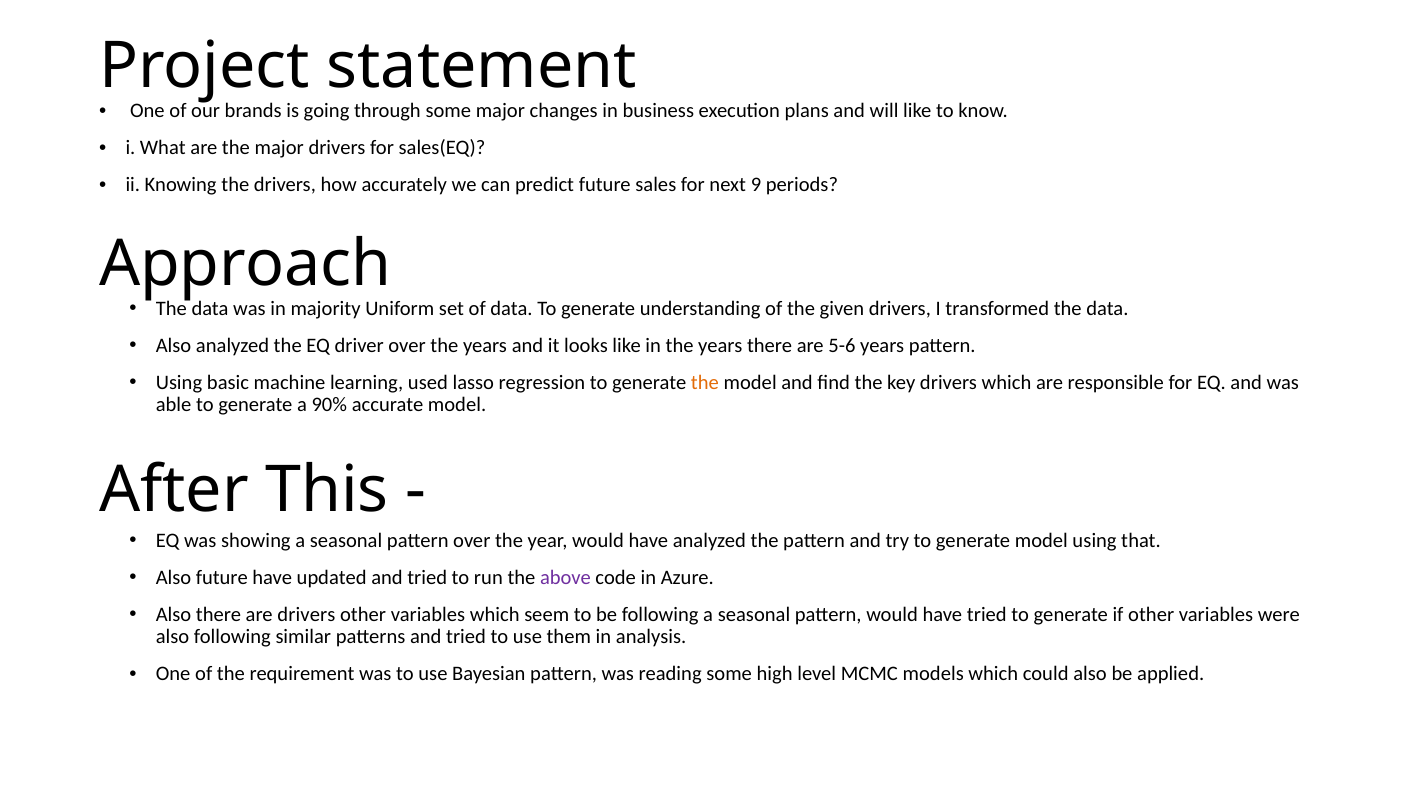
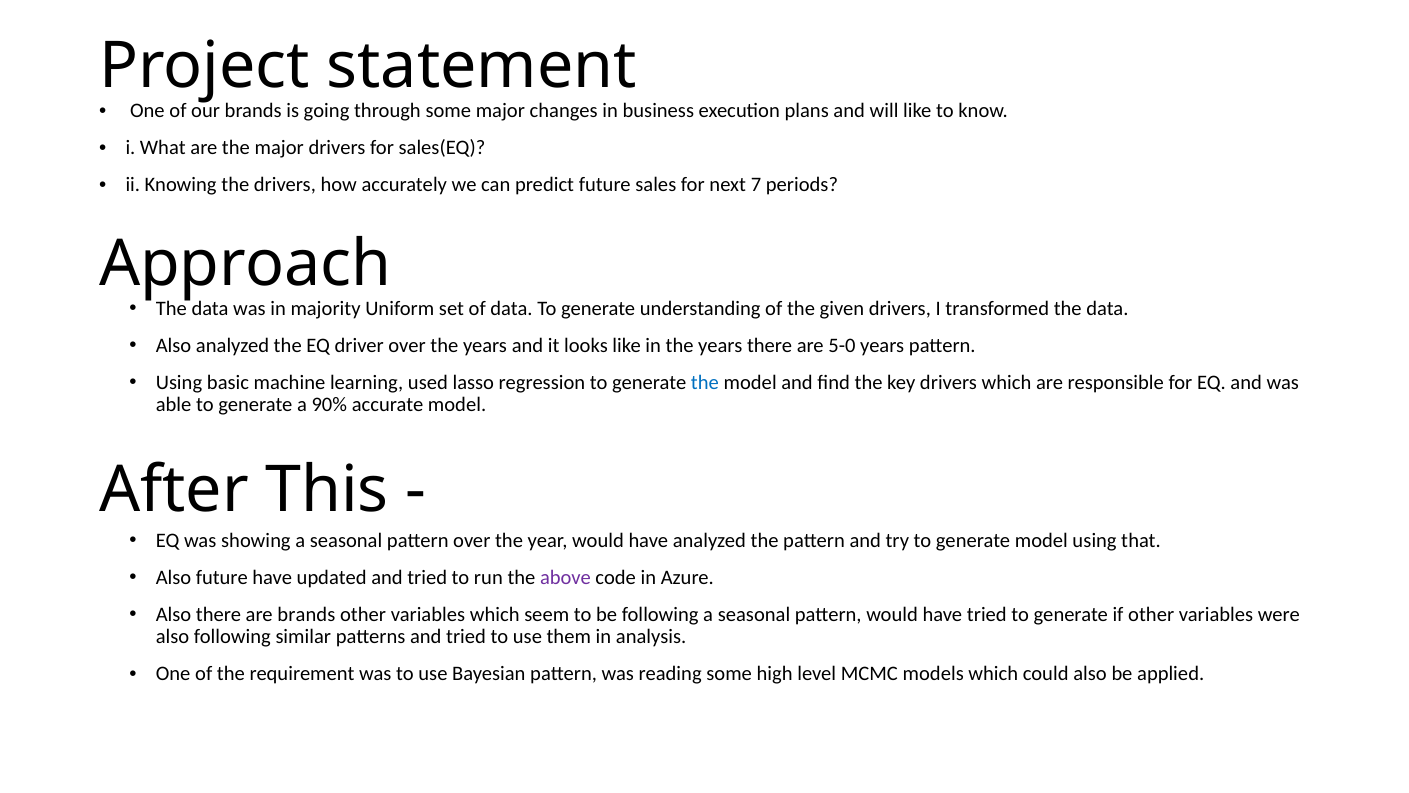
9: 9 -> 7 (756, 185)
5-6: 5-6 -> 5-0 (842, 345)
the colour: orange -> blue (705, 382)
are drivers: drivers -> brands (306, 615)
